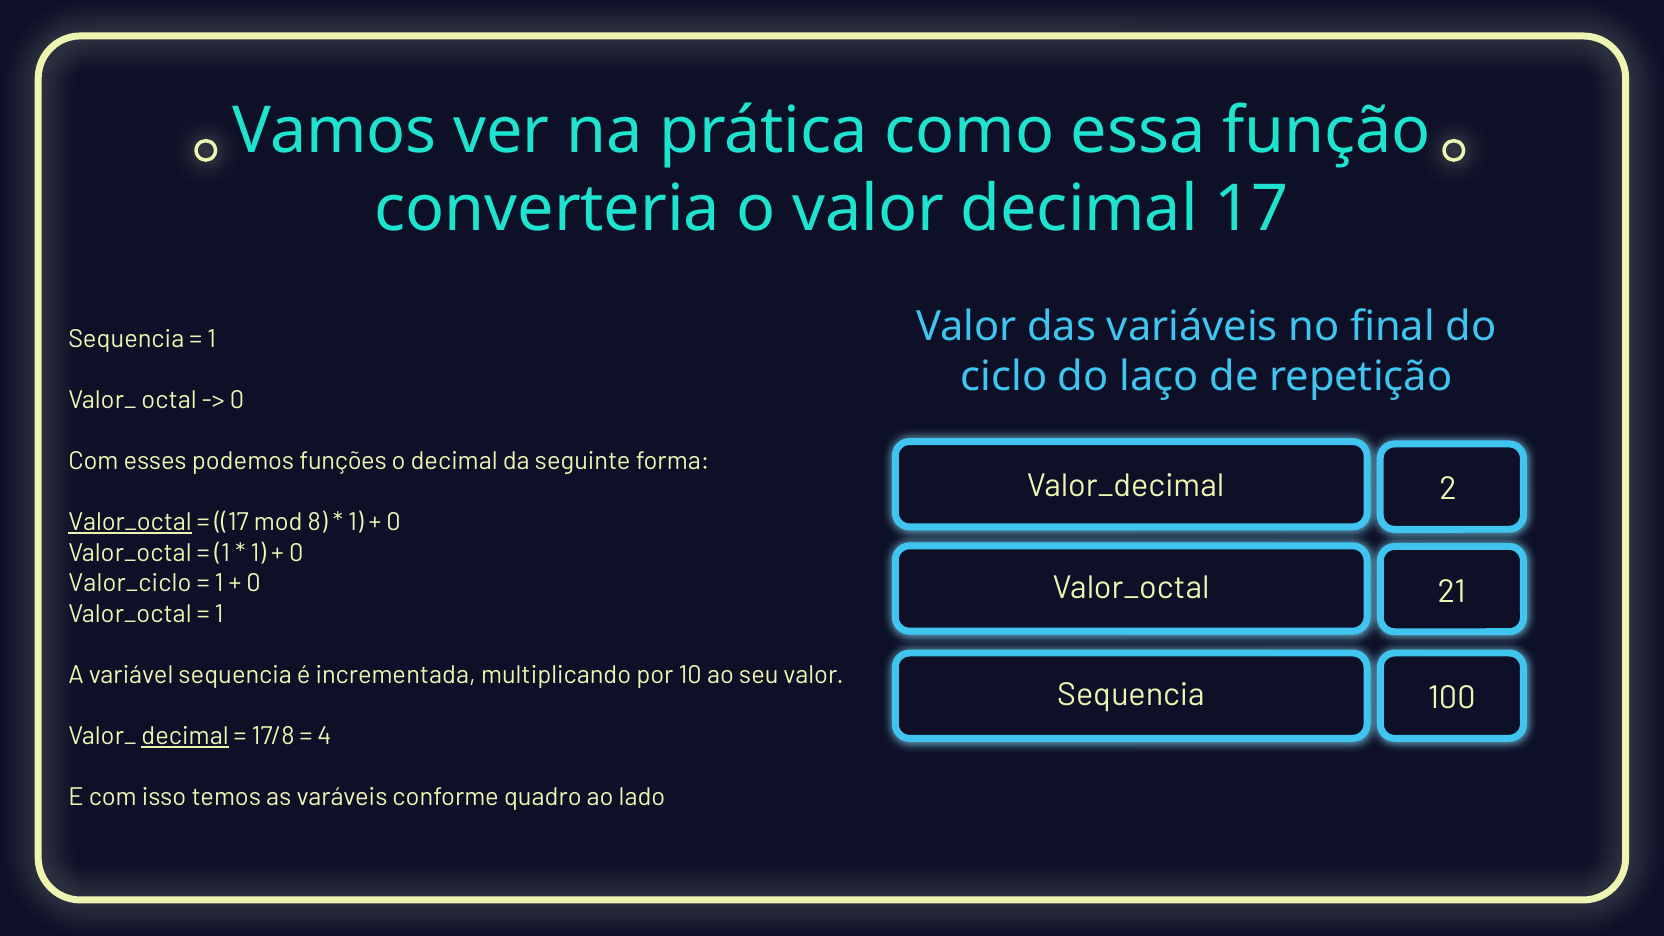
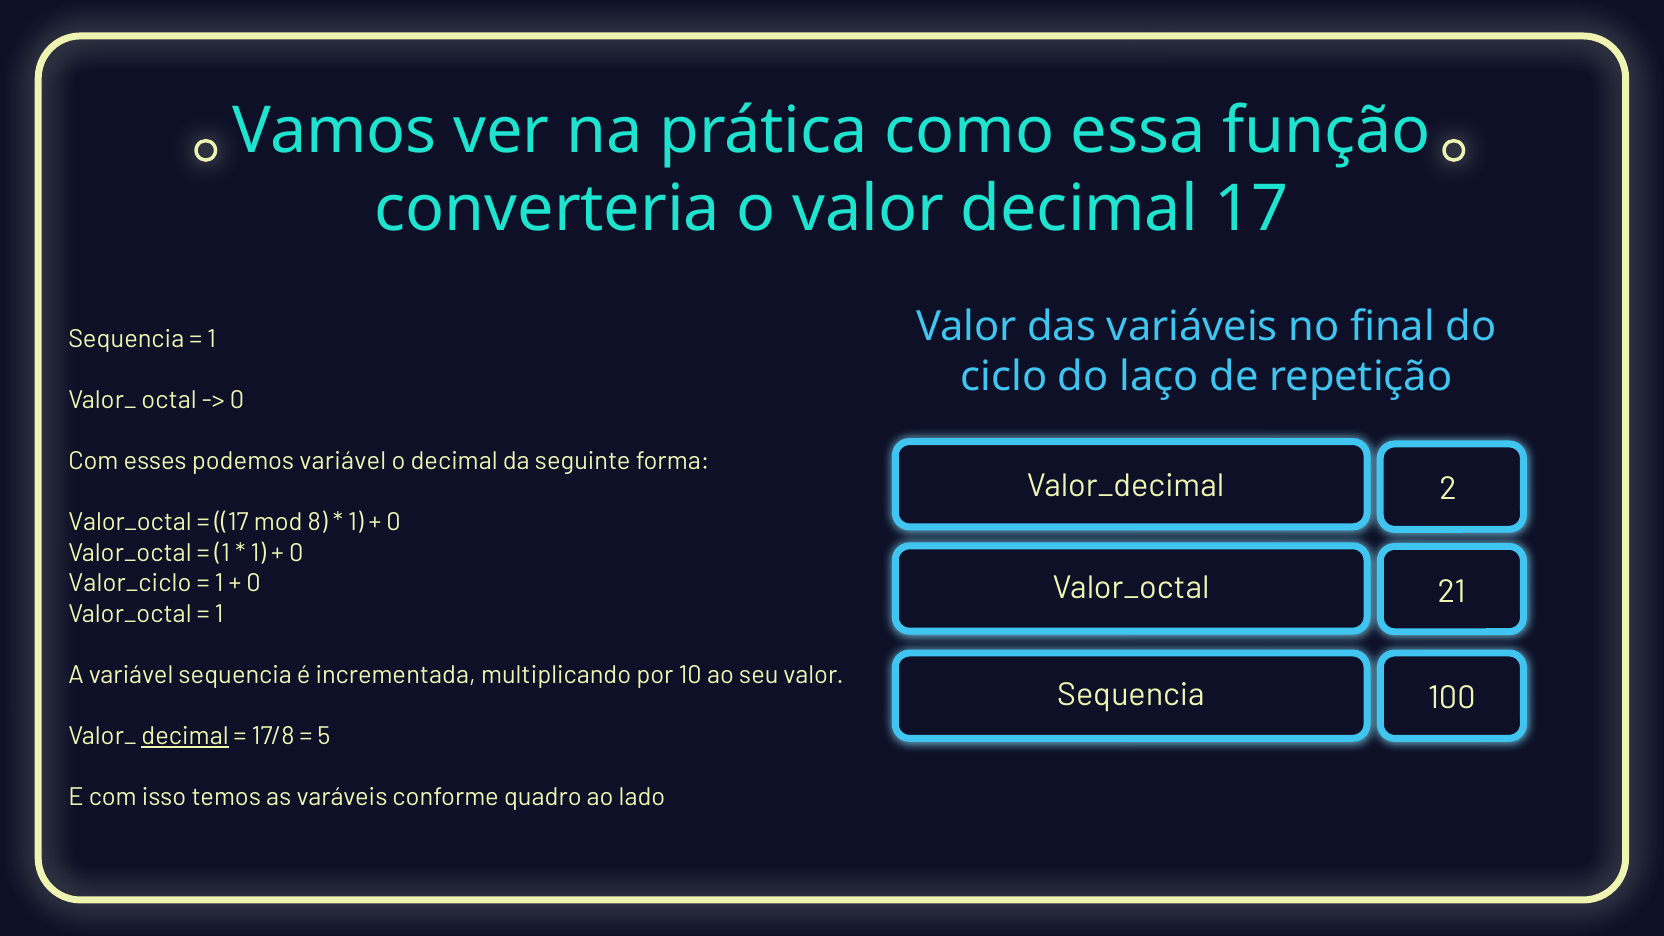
podemos funções: funções -> variável (343, 461)
Valor_octal underline: present -> none (130, 522)
4: 4 -> 5 (324, 736)
